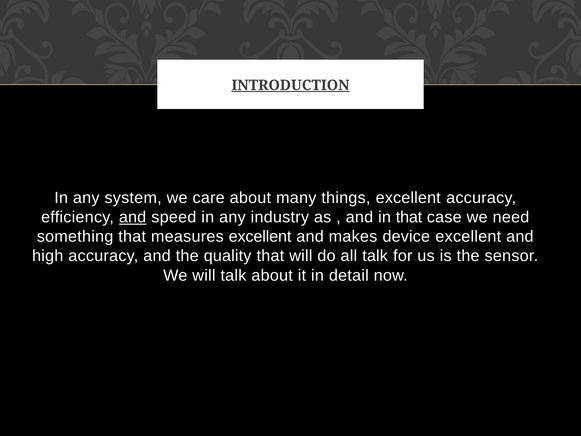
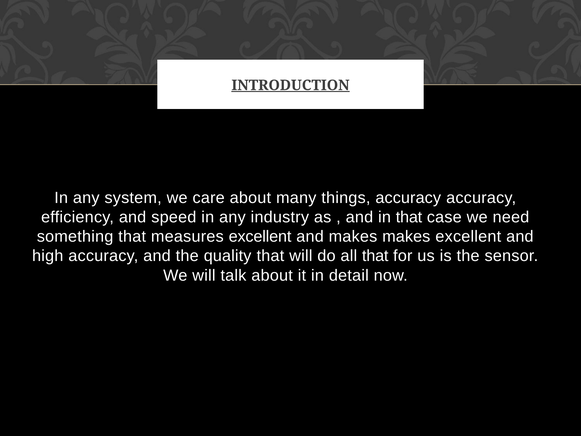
things excellent: excellent -> accuracy (408, 198)
and underline: present -> none (133, 217)
makes device: device -> makes (406, 236)
all talk: talk -> that (375, 256)
